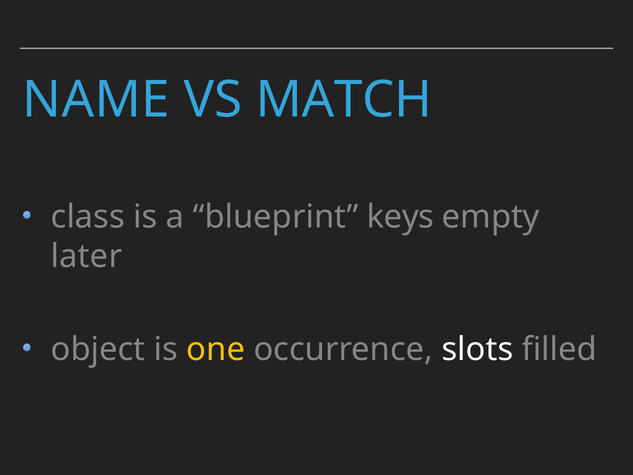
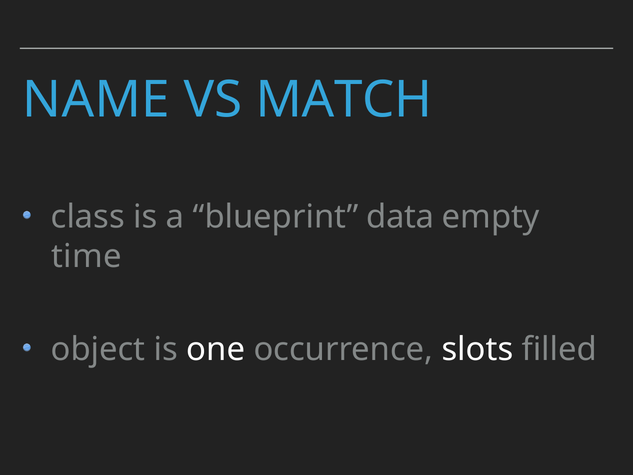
keys: keys -> data (400, 217)
later: later -> time (86, 256)
one colour: yellow -> white (216, 349)
